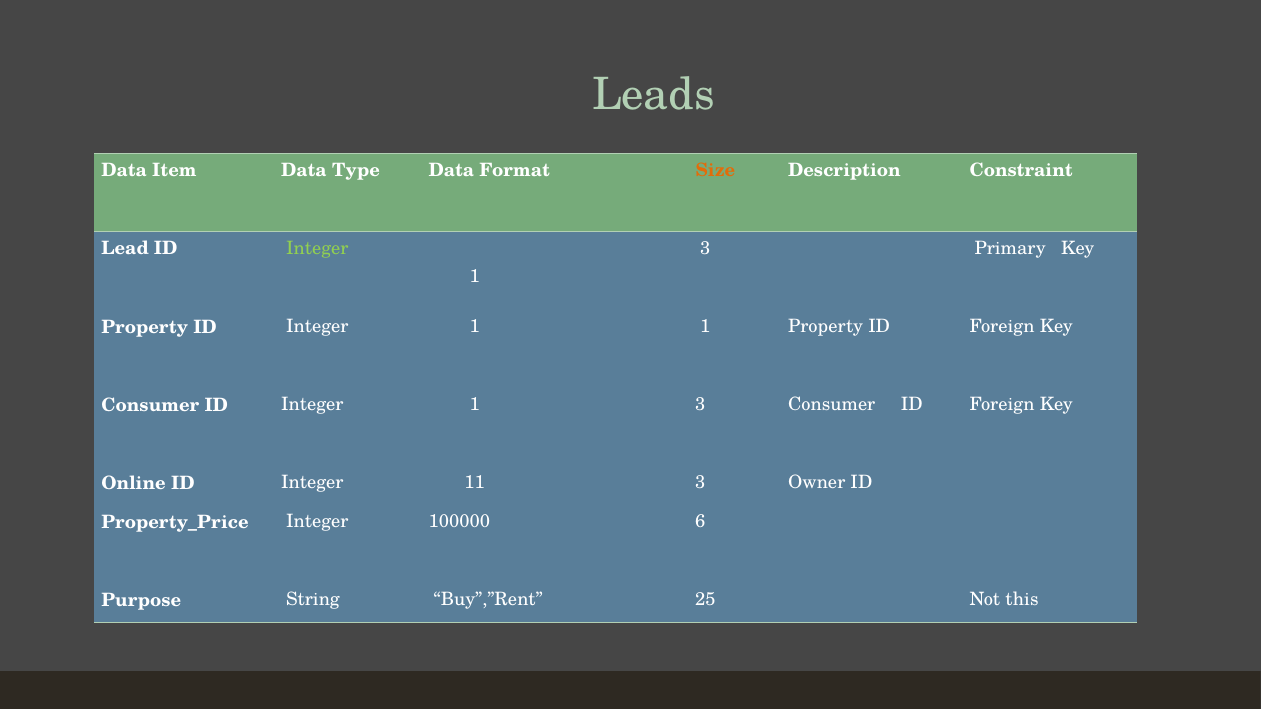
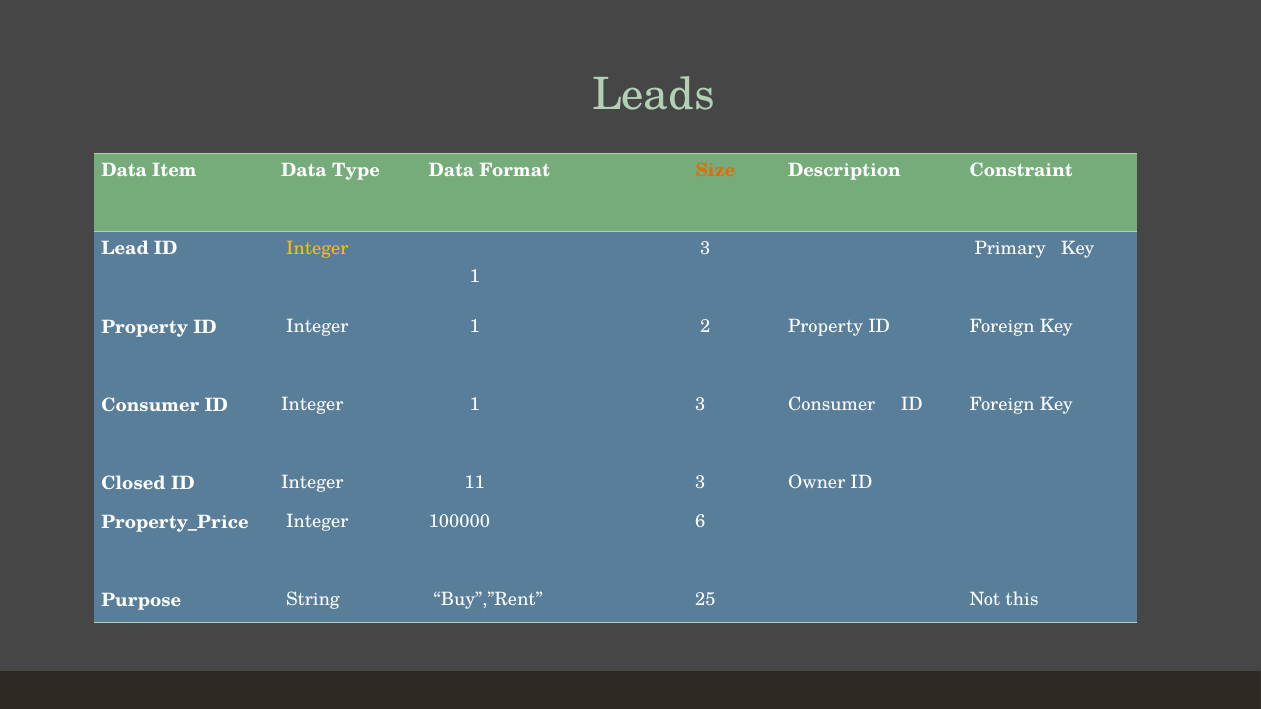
Integer colour: light green -> yellow (317, 248)
1 1: 1 -> 2 (705, 326)
Online: Online -> Closed (134, 484)
